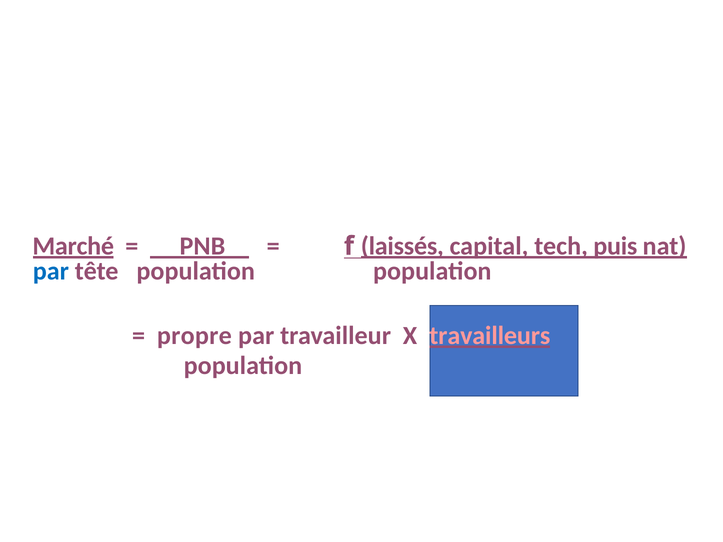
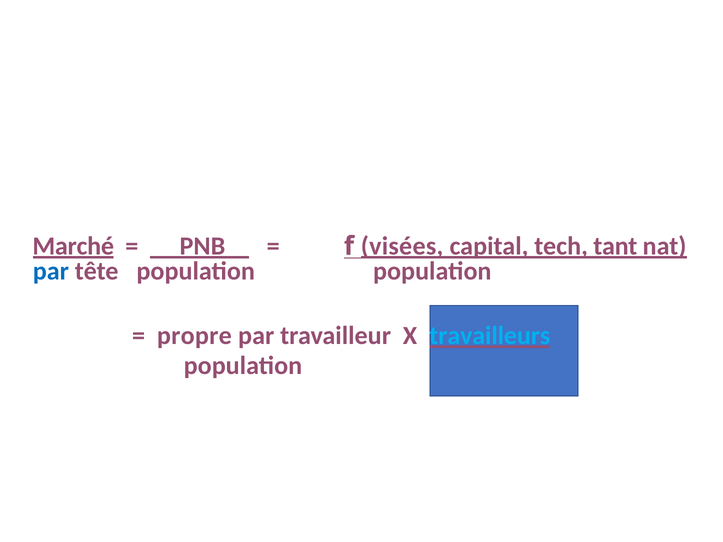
laissés: laissés -> visées (402, 246)
puis: puis -> tant (615, 246)
travailleurs colour: pink -> light blue (490, 336)
